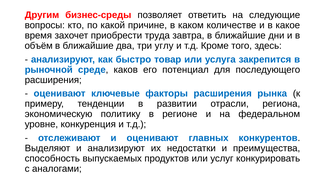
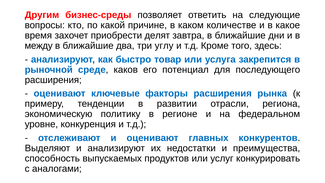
труда: труда -> делят (157, 36)
объём: объём -> между (39, 46)
